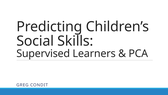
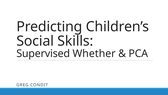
Learners: Learners -> Whether (94, 53)
